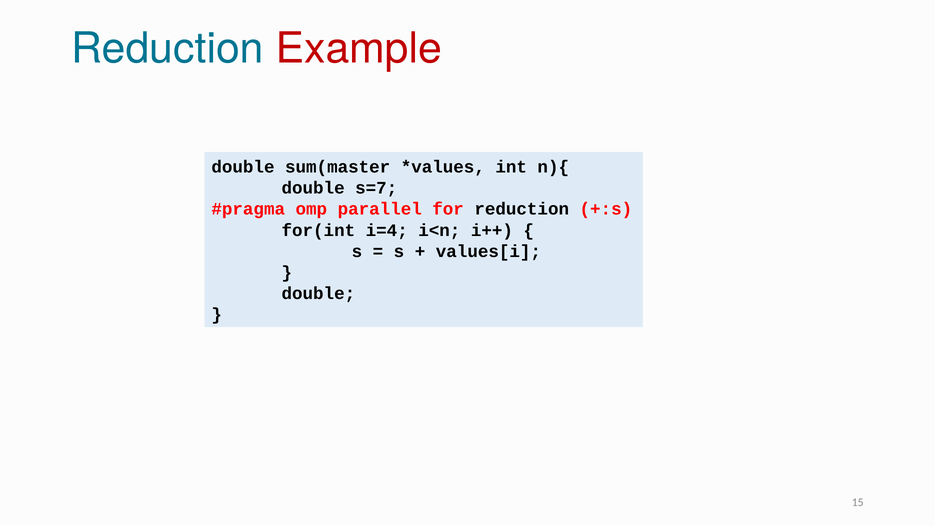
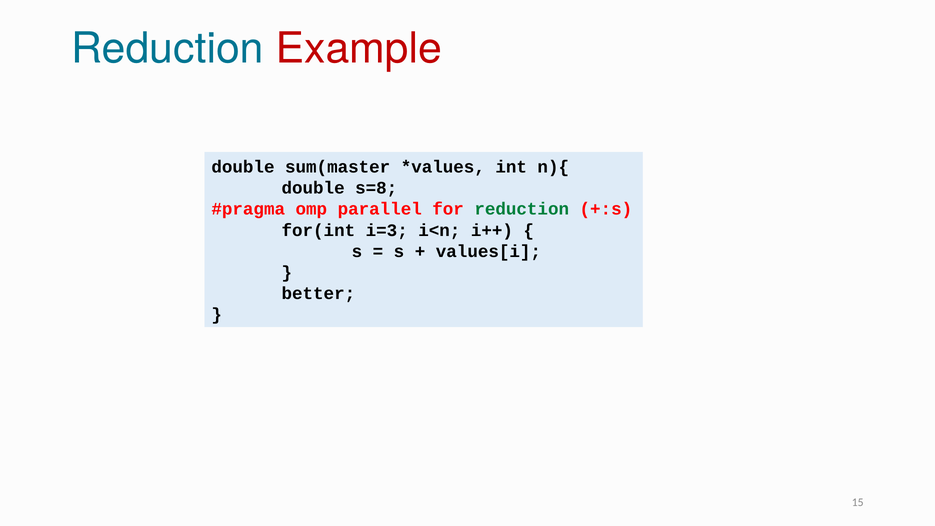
s=7: s=7 -> s=8 (376, 188)
reduction colour: black -> green (522, 209)
i=4: i=4 -> i=3 (387, 230)
double: double -> better (318, 293)
